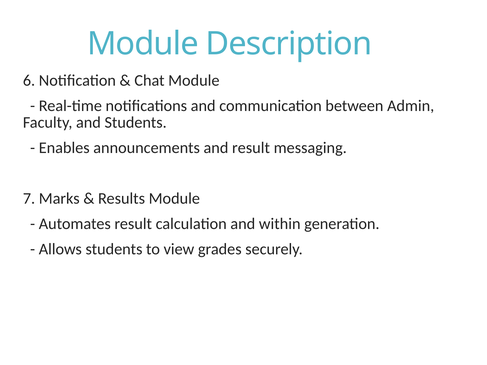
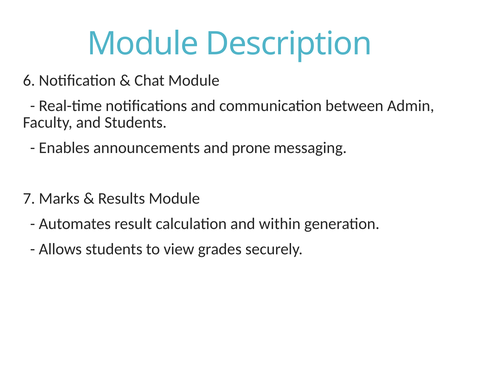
and result: result -> prone (251, 148)
